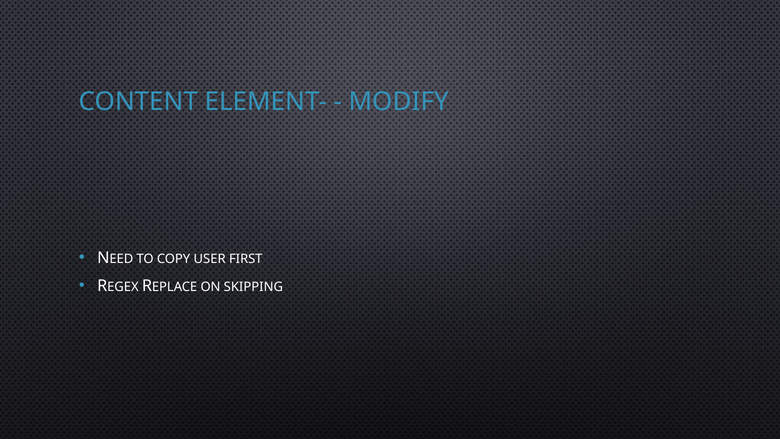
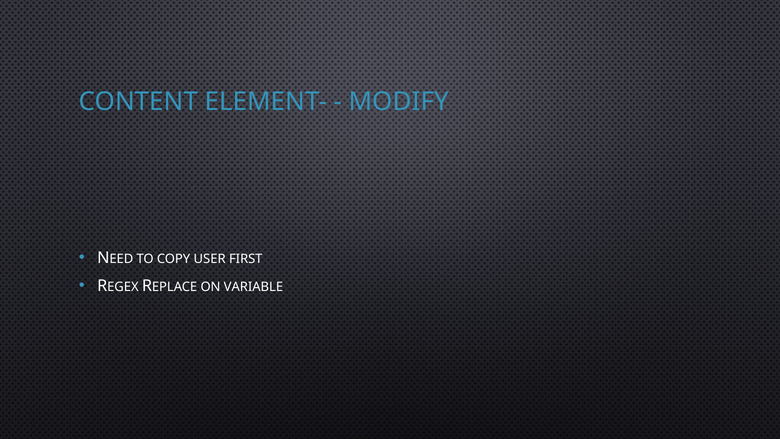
SKIPPING: SKIPPING -> VARIABLE (253, 287)
